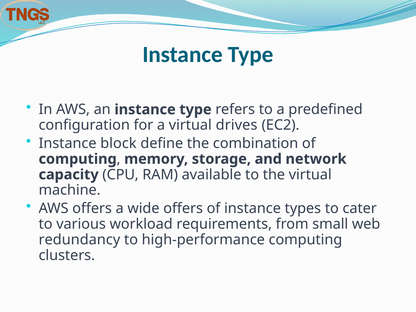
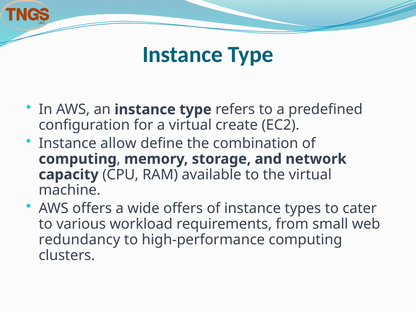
drives: drives -> create (237, 125)
block: block -> allow (118, 143)
